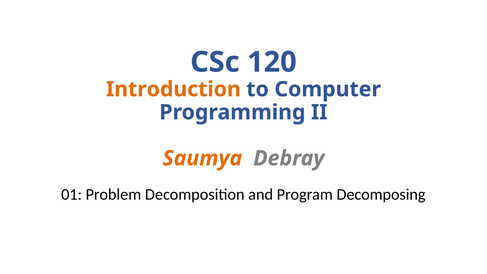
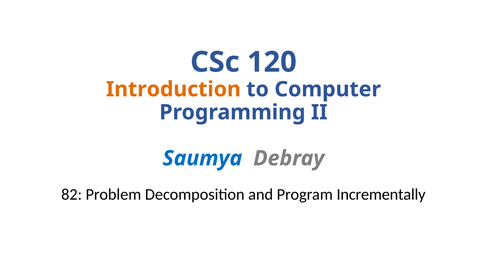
Saumya colour: orange -> blue (202, 158)
01: 01 -> 82 (72, 194)
Decomposing: Decomposing -> Incrementally (381, 194)
